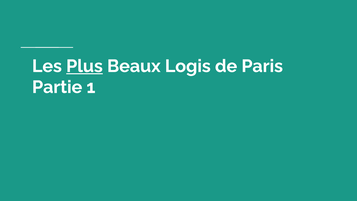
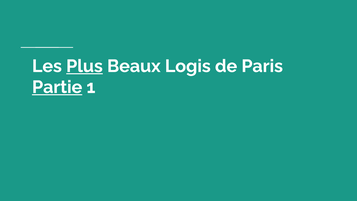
Partie underline: none -> present (57, 87)
